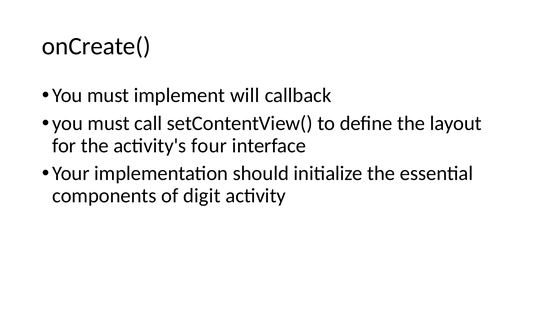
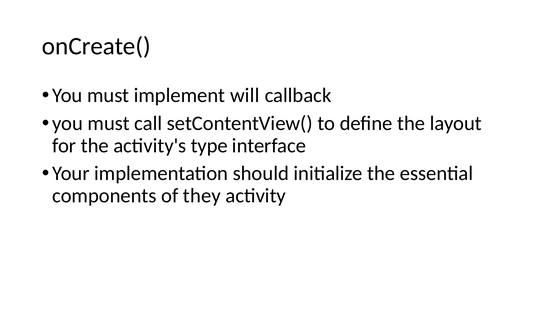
four: four -> type (209, 146)
digit: digit -> they (202, 196)
